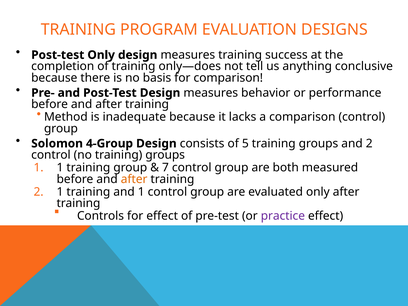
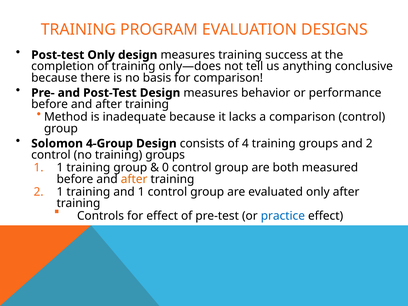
5: 5 -> 4 (245, 143)
7: 7 -> 0 (165, 168)
practice colour: purple -> blue (283, 216)
